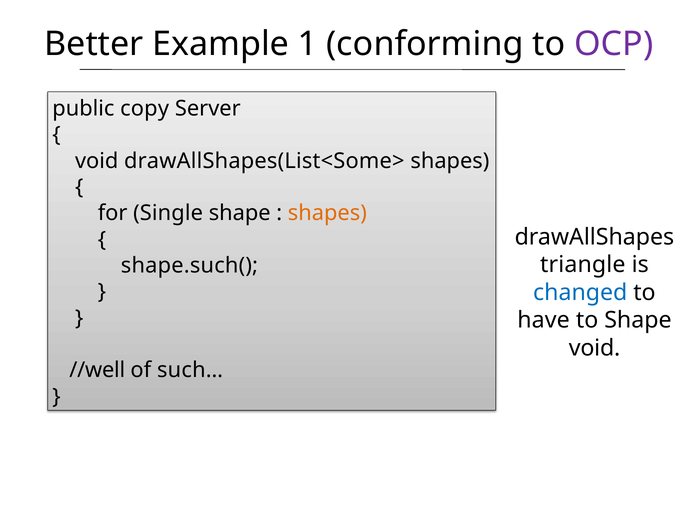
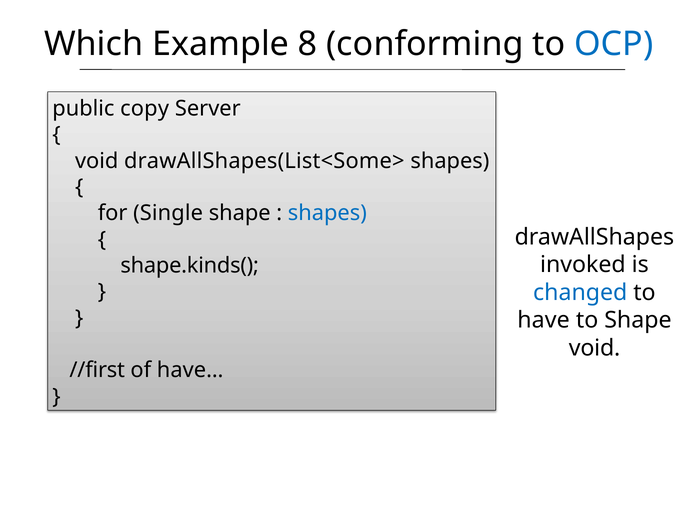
Better: Better -> Which (94, 44)
1: 1 -> 8 (308, 44)
OCP colour: purple -> blue (614, 44)
shapes colour: orange -> blue (327, 213)
triangle: triangle -> invoked (583, 265)
shape.such(: shape.such( -> shape.kinds( (190, 266)
//well: //well -> //first (97, 371)
such…: such… -> have… (190, 371)
